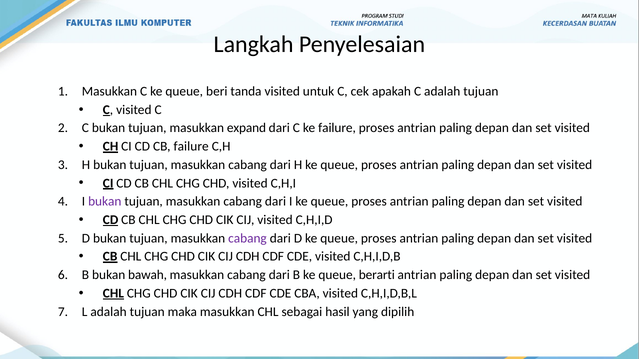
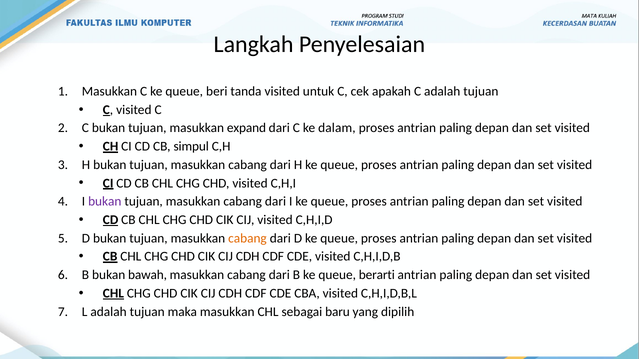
ke failure: failure -> dalam (337, 128)
CB failure: failure -> simpul (191, 147)
cabang colour: purple -> orange (247, 238)
hasil: hasil -> baru (337, 312)
